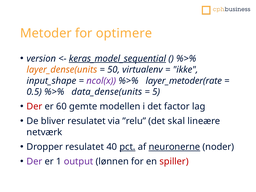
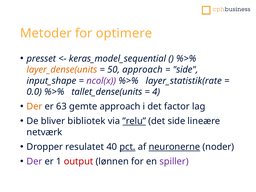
version: version -> presset (41, 59)
keras_model_sequential underline: present -> none (117, 59)
50 virtualenv: virtualenv -> approach (142, 70)
ikke: ikke -> side (185, 70)
layer_metoder(rate: layer_metoder(rate -> layer_statistik(rate (184, 81)
0.5: 0.5 -> 0.0 (34, 92)
data_dense(units: data_dense(units -> tallet_dense(units (107, 92)
5: 5 -> 4 (156, 92)
Der colour: red -> orange (34, 106)
60: 60 -> 63 (61, 106)
gemte modellen: modellen -> approach (120, 106)
bliver resulatet: resulatet -> bibliotek (86, 121)
”relu underline: none -> present (134, 121)
det skal: skal -> side (176, 121)
output colour: purple -> red (79, 162)
spiller colour: red -> purple (174, 162)
